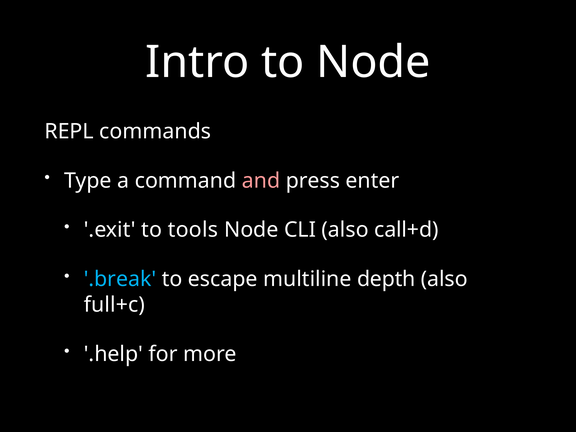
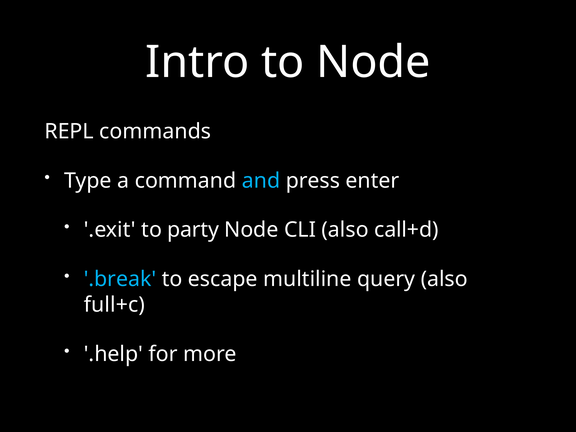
and colour: pink -> light blue (261, 181)
tools: tools -> party (193, 230)
depth: depth -> query (386, 279)
